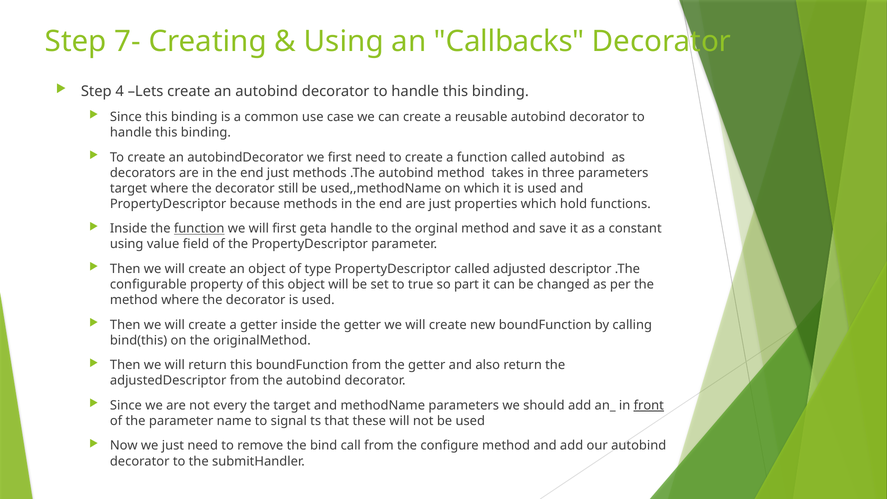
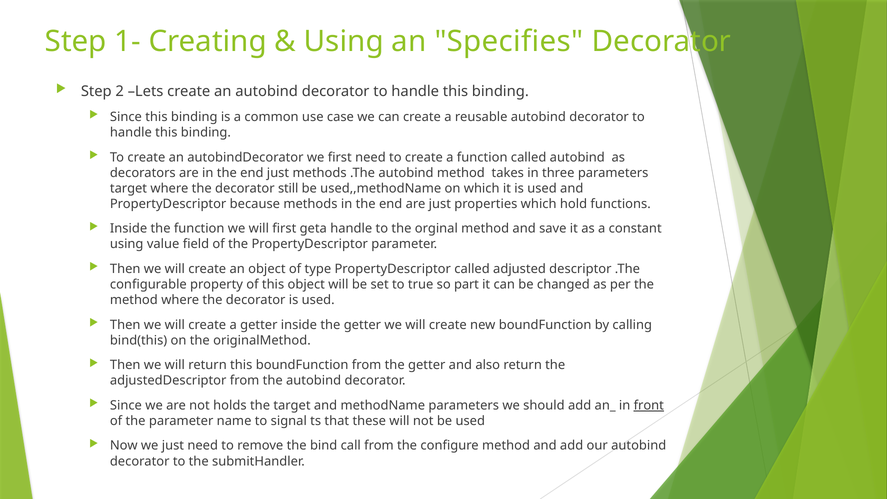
7-: 7- -> 1- (128, 41)
Callbacks: Callbacks -> Specifies (509, 41)
4: 4 -> 2 (120, 91)
function underline: present -> none (199, 229)
every: every -> holds (230, 405)
